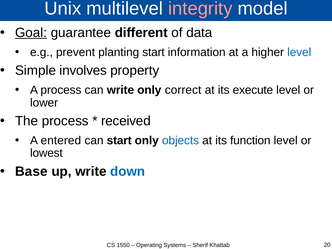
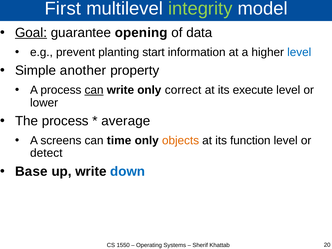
Unix: Unix -> First (63, 9)
integrity colour: pink -> light green (200, 9)
different: different -> opening (141, 33)
involves: involves -> another (83, 71)
can underline: none -> present (94, 90)
received: received -> average (126, 121)
entered: entered -> screens (61, 140)
can start: start -> time (119, 140)
objects colour: blue -> orange (181, 140)
lowest: lowest -> detect (46, 153)
